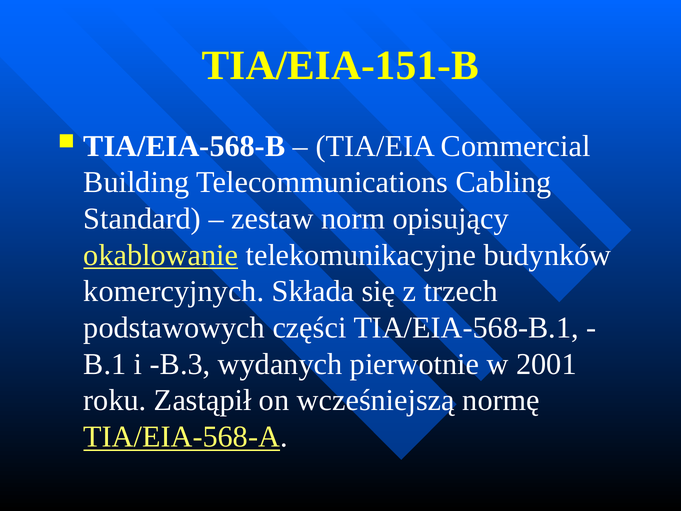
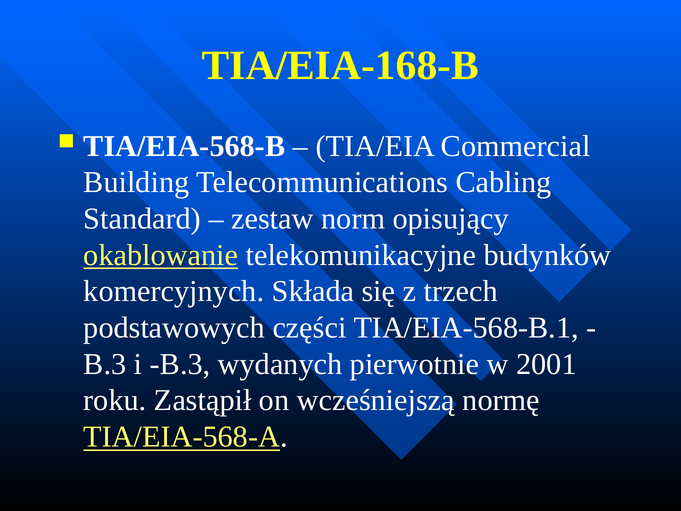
TIA/EIA-151-B: TIA/EIA-151-B -> TIA/EIA-168-B (340, 65)
B.1: B.1 -> B.3 (105, 364)
